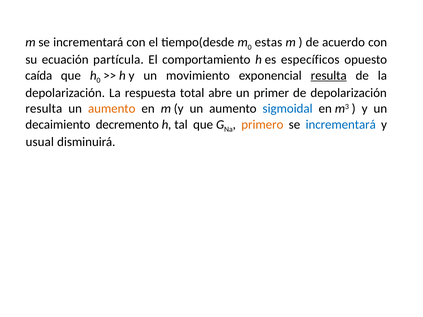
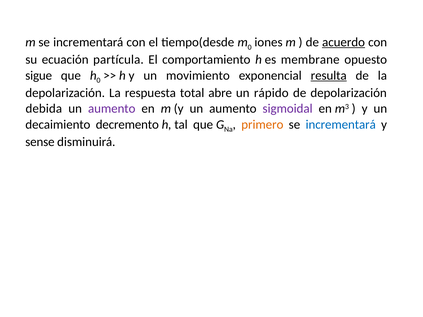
estas: estas -> iones (268, 42)
acuerdo underline: none -> present (344, 42)
específicos: específicos -> membrane (310, 60)
caída: caída -> sigue (39, 75)
primer: primer -> rápido (271, 93)
resulta: resulta -> debida (44, 109)
aumento colour: orange -> purple (112, 109)
sigmoidal colour: blue -> purple (288, 109)
usual: usual -> sense (40, 142)
